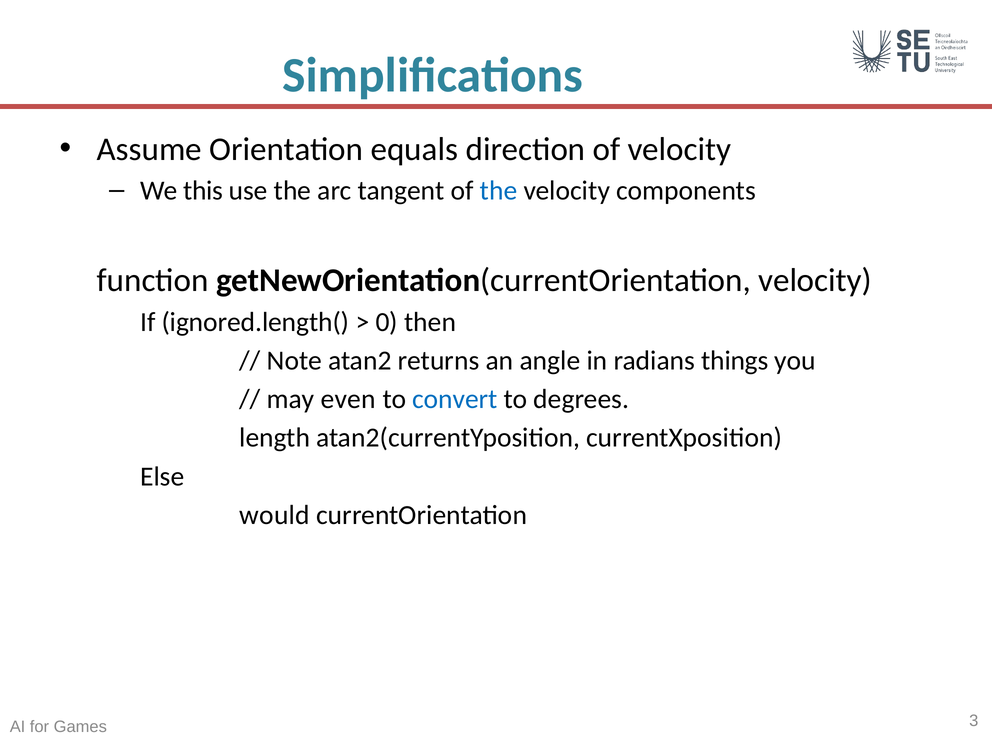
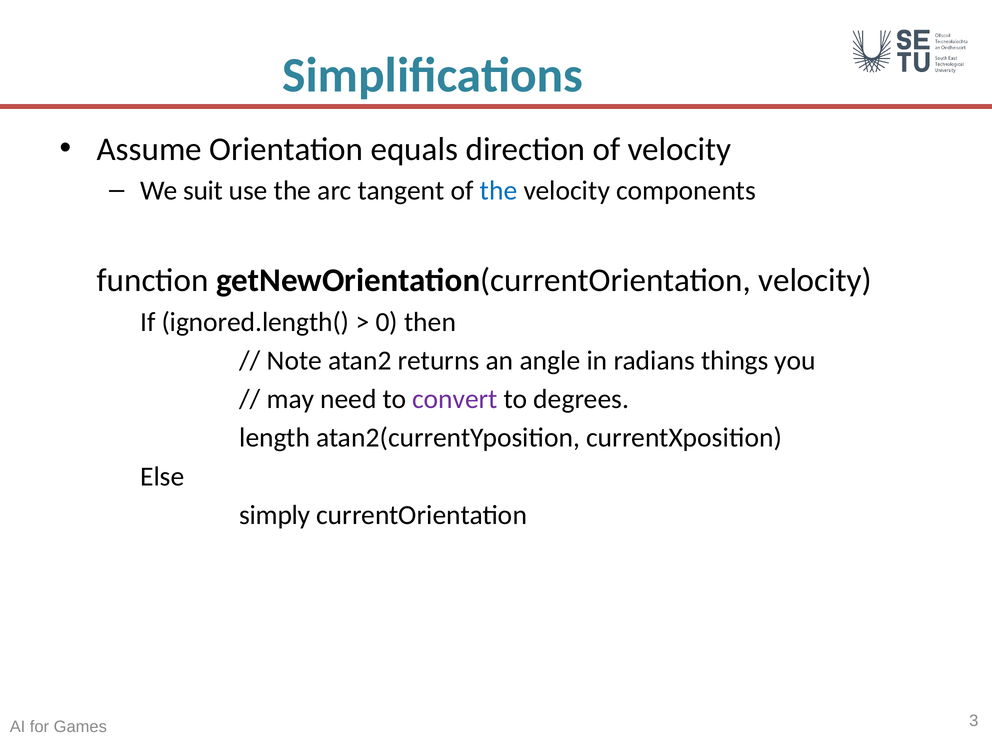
this: this -> suit (203, 191)
even: even -> need (348, 399)
convert colour: blue -> purple (455, 399)
would: would -> simply (275, 515)
